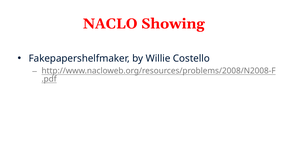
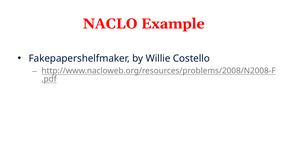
Showing: Showing -> Example (173, 24)
